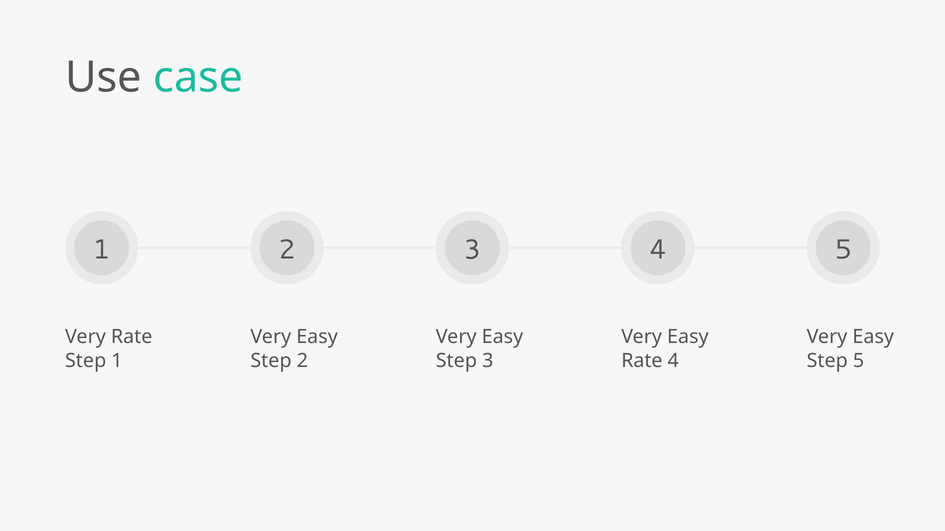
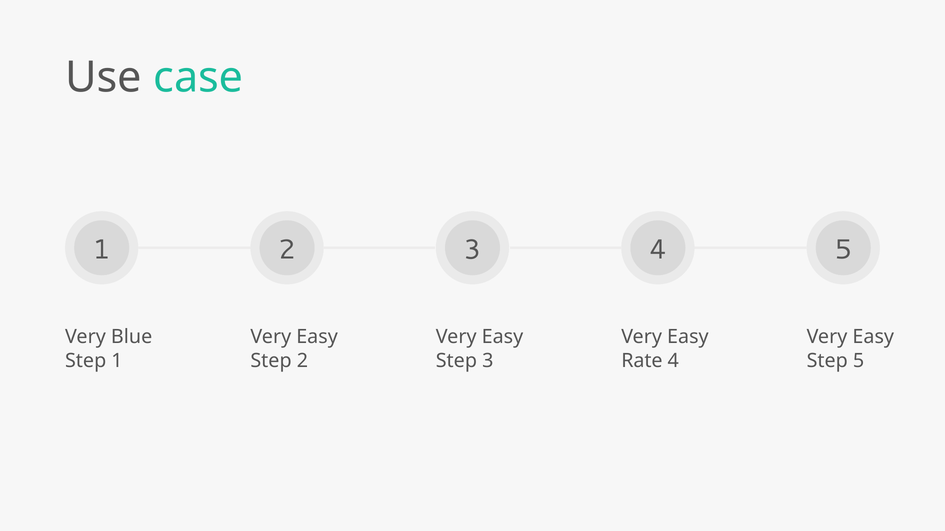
Very Rate: Rate -> Blue (132, 337)
